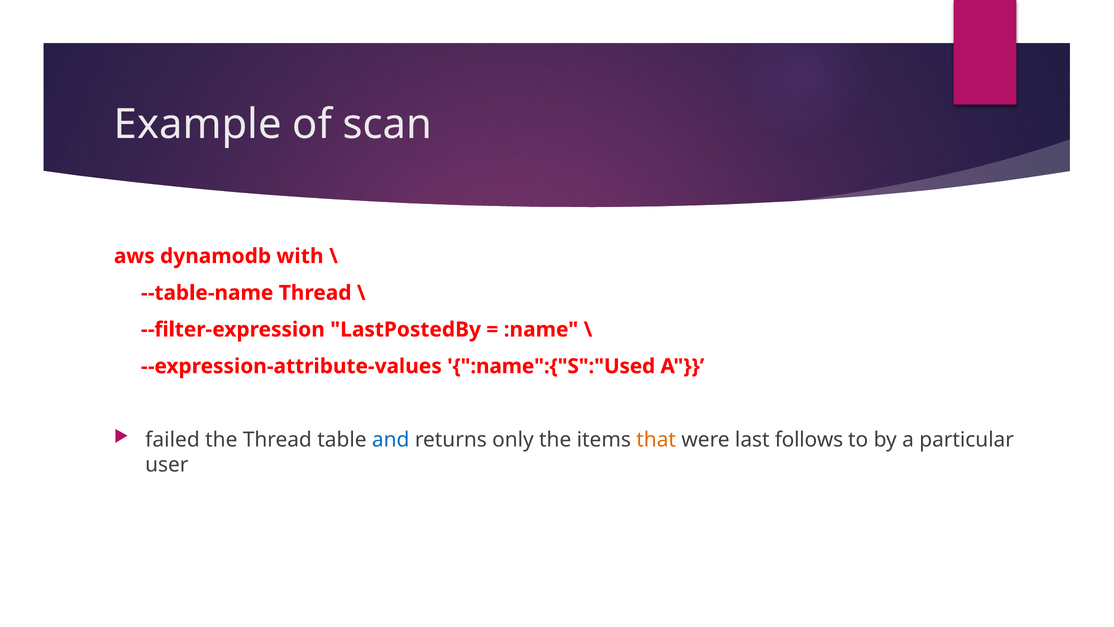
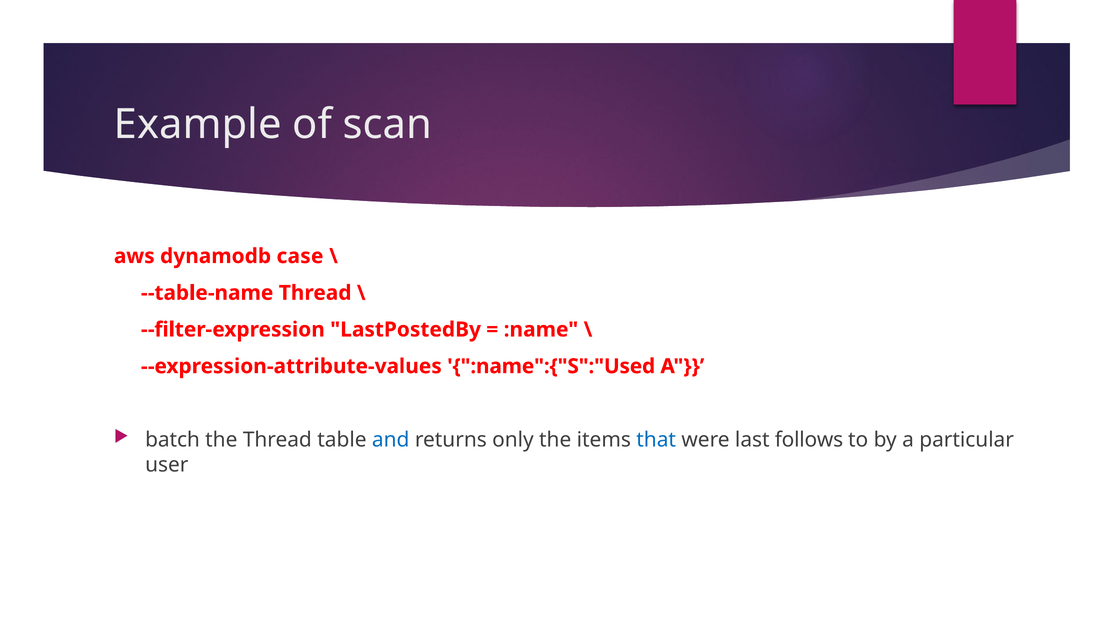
with: with -> case (300, 256)
failed: failed -> batch (173, 439)
that colour: orange -> blue (656, 439)
